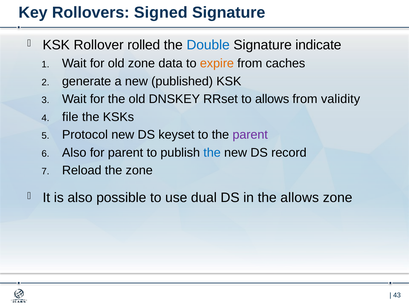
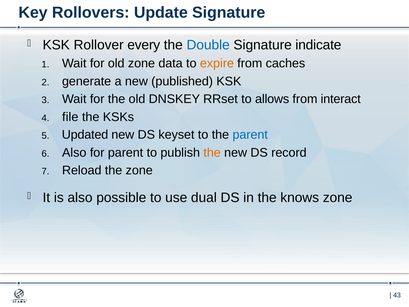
Signed: Signed -> Update (161, 13)
rolled: rolled -> every (144, 45)
validity: validity -> interact (341, 99)
Protocol: Protocol -> Updated (85, 135)
parent colour: purple -> blue (250, 135)
the colour: blue -> orange (212, 152)
the allows: allows -> knows (300, 197)
